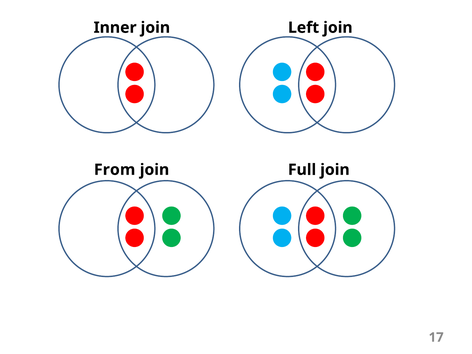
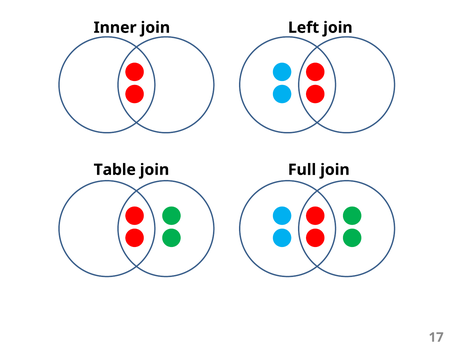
From: From -> Table (115, 170)
